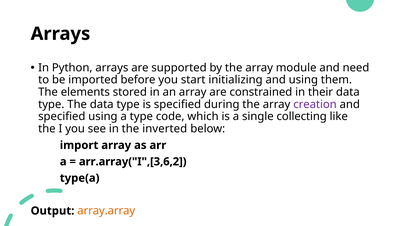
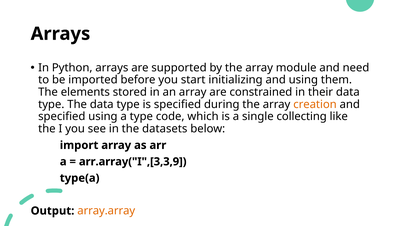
creation colour: purple -> orange (315, 104)
inverted: inverted -> datasets (165, 129)
arr.array("I",[3,6,2: arr.array("I",[3,6,2 -> arr.array("I",[3,3,9 (133, 162)
